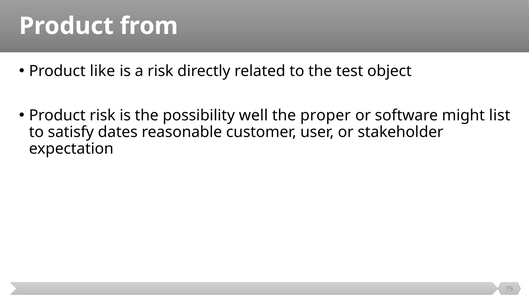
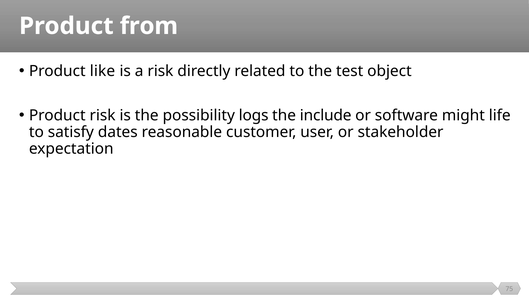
well: well -> logs (254, 116)
proper: proper -> include (326, 116)
list: list -> life (500, 116)
